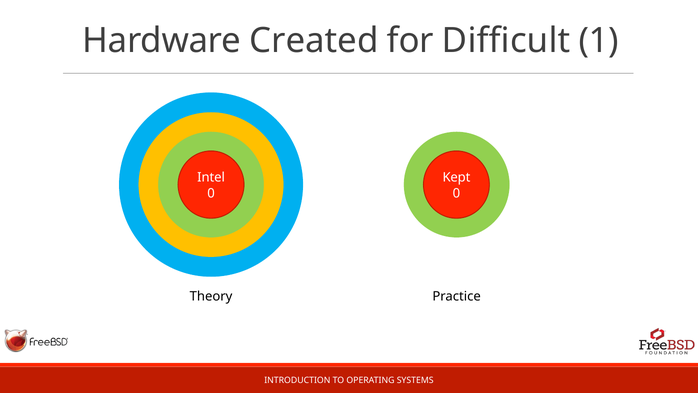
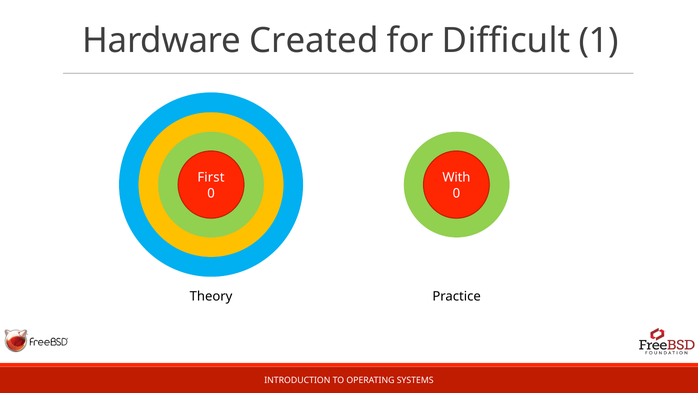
Intel: Intel -> First (211, 177)
Kept: Kept -> With (456, 177)
